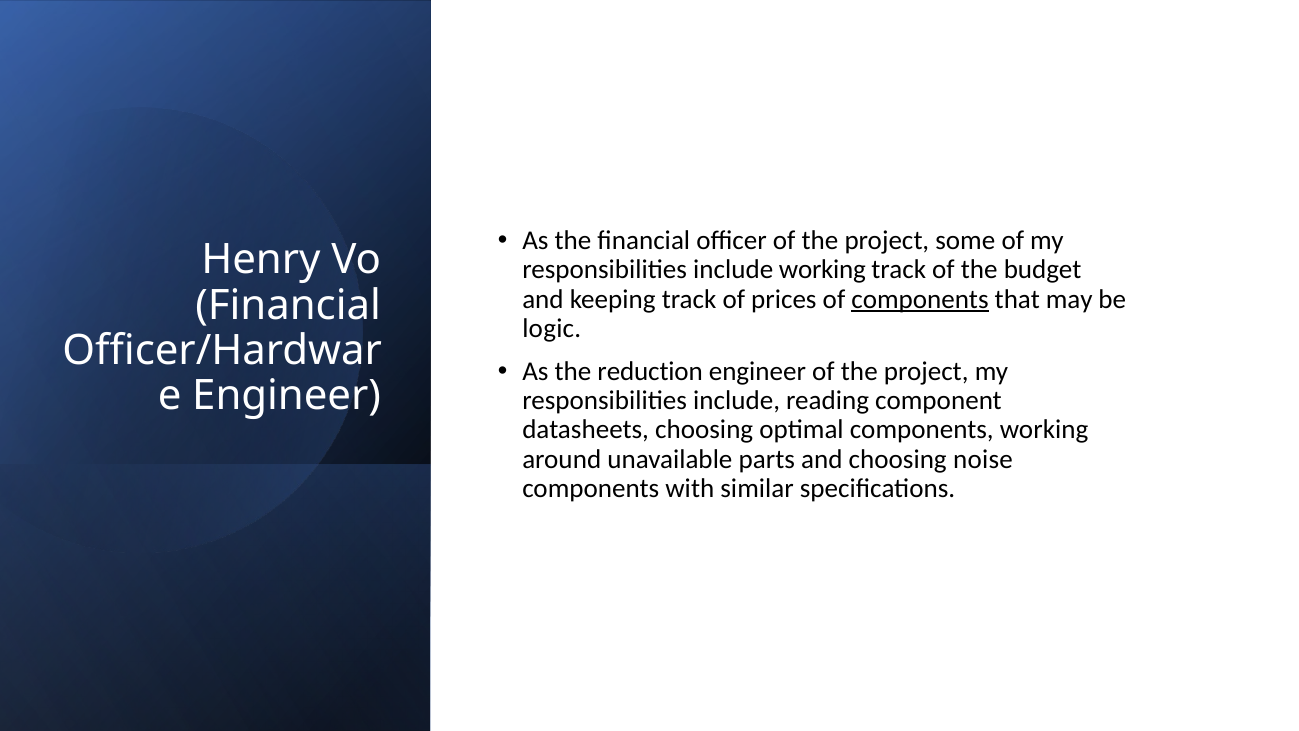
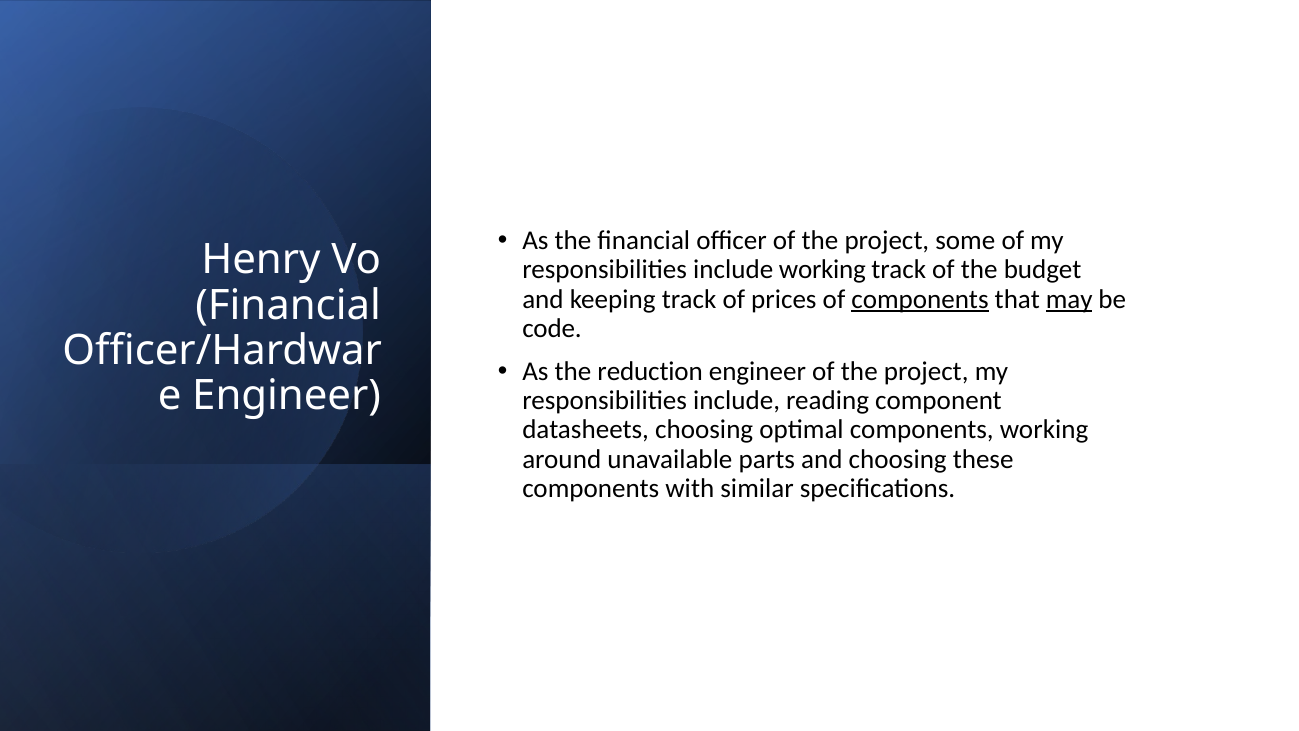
may underline: none -> present (1069, 299)
logic: logic -> code (552, 328)
noise: noise -> these (983, 459)
